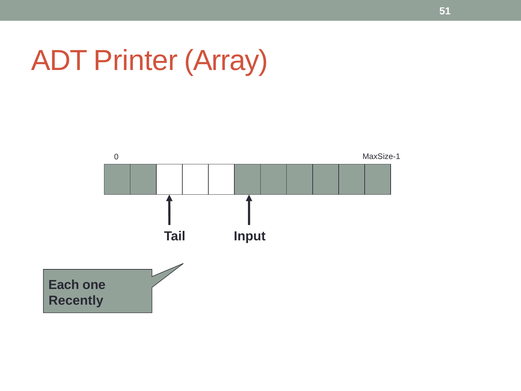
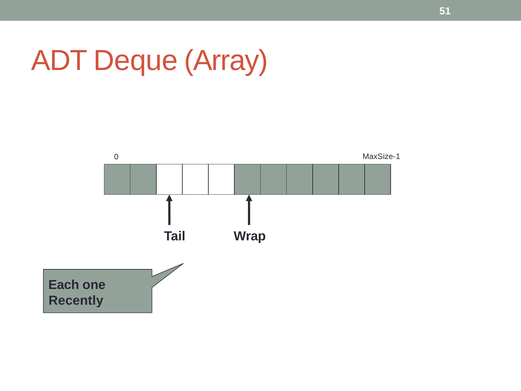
Printer: Printer -> Deque (136, 61)
Input: Input -> Wrap (250, 236)
